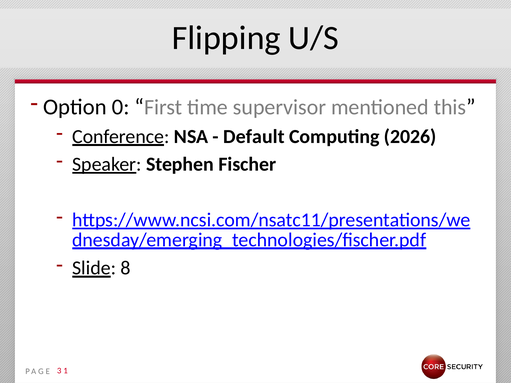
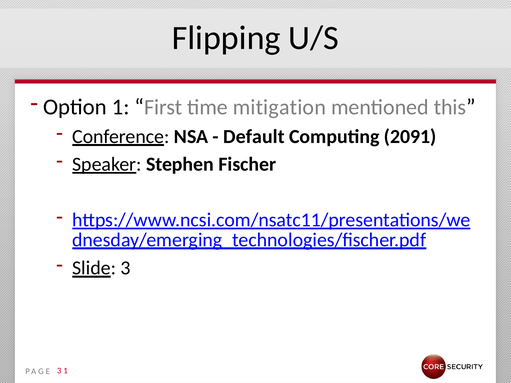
0: 0 -> 1 (121, 107)
supervisor: supervisor -> mitigation (279, 107)
2026: 2026 -> 2091 (410, 137)
8: 8 -> 3 (125, 268)
